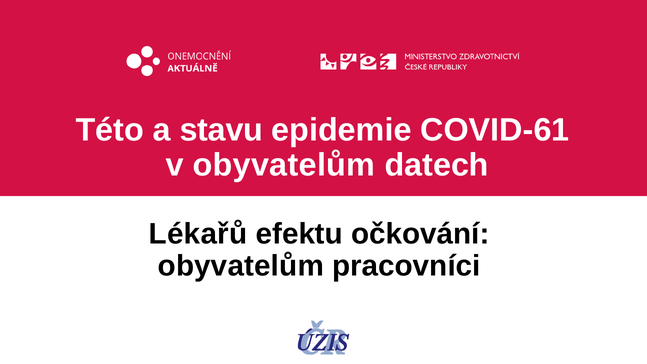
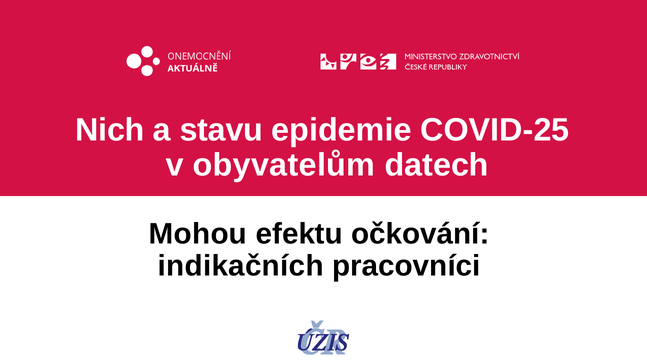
Této: Této -> Nich (110, 130)
COVID-61: COVID-61 -> COVID-25 (495, 130)
Lékařů: Lékařů -> Mohou (198, 234)
obyvatelům: obyvatelům -> indikačních (241, 266)
